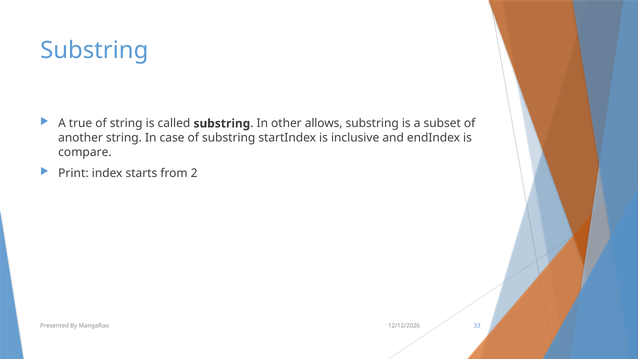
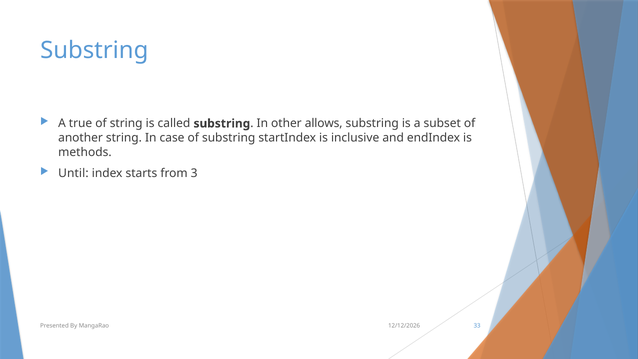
compare: compare -> methods (85, 152)
Print: Print -> Until (73, 173)
2: 2 -> 3 (194, 173)
